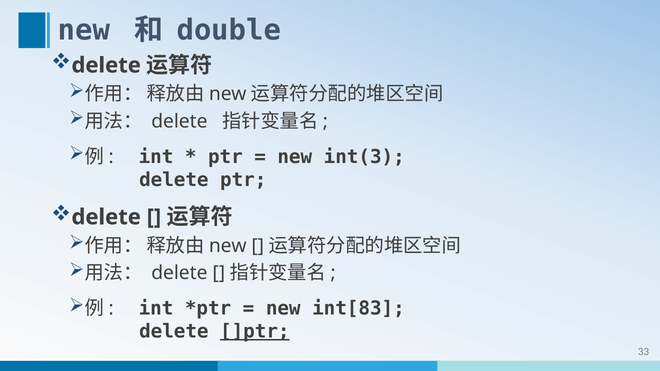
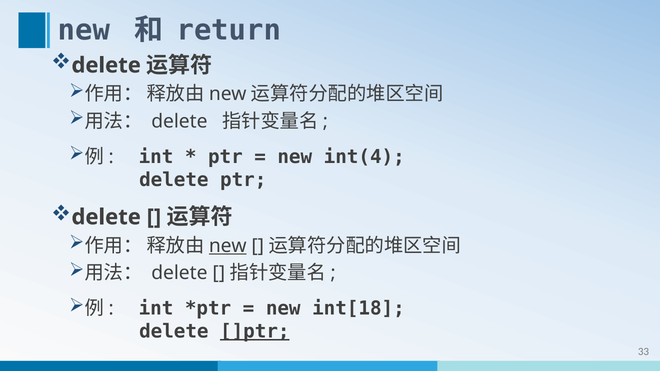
double: double -> return (229, 30)
int(3: int(3 -> int(4 (364, 157)
new underline: none -> present (228, 246)
int[83: int[83 -> int[18 (358, 309)
